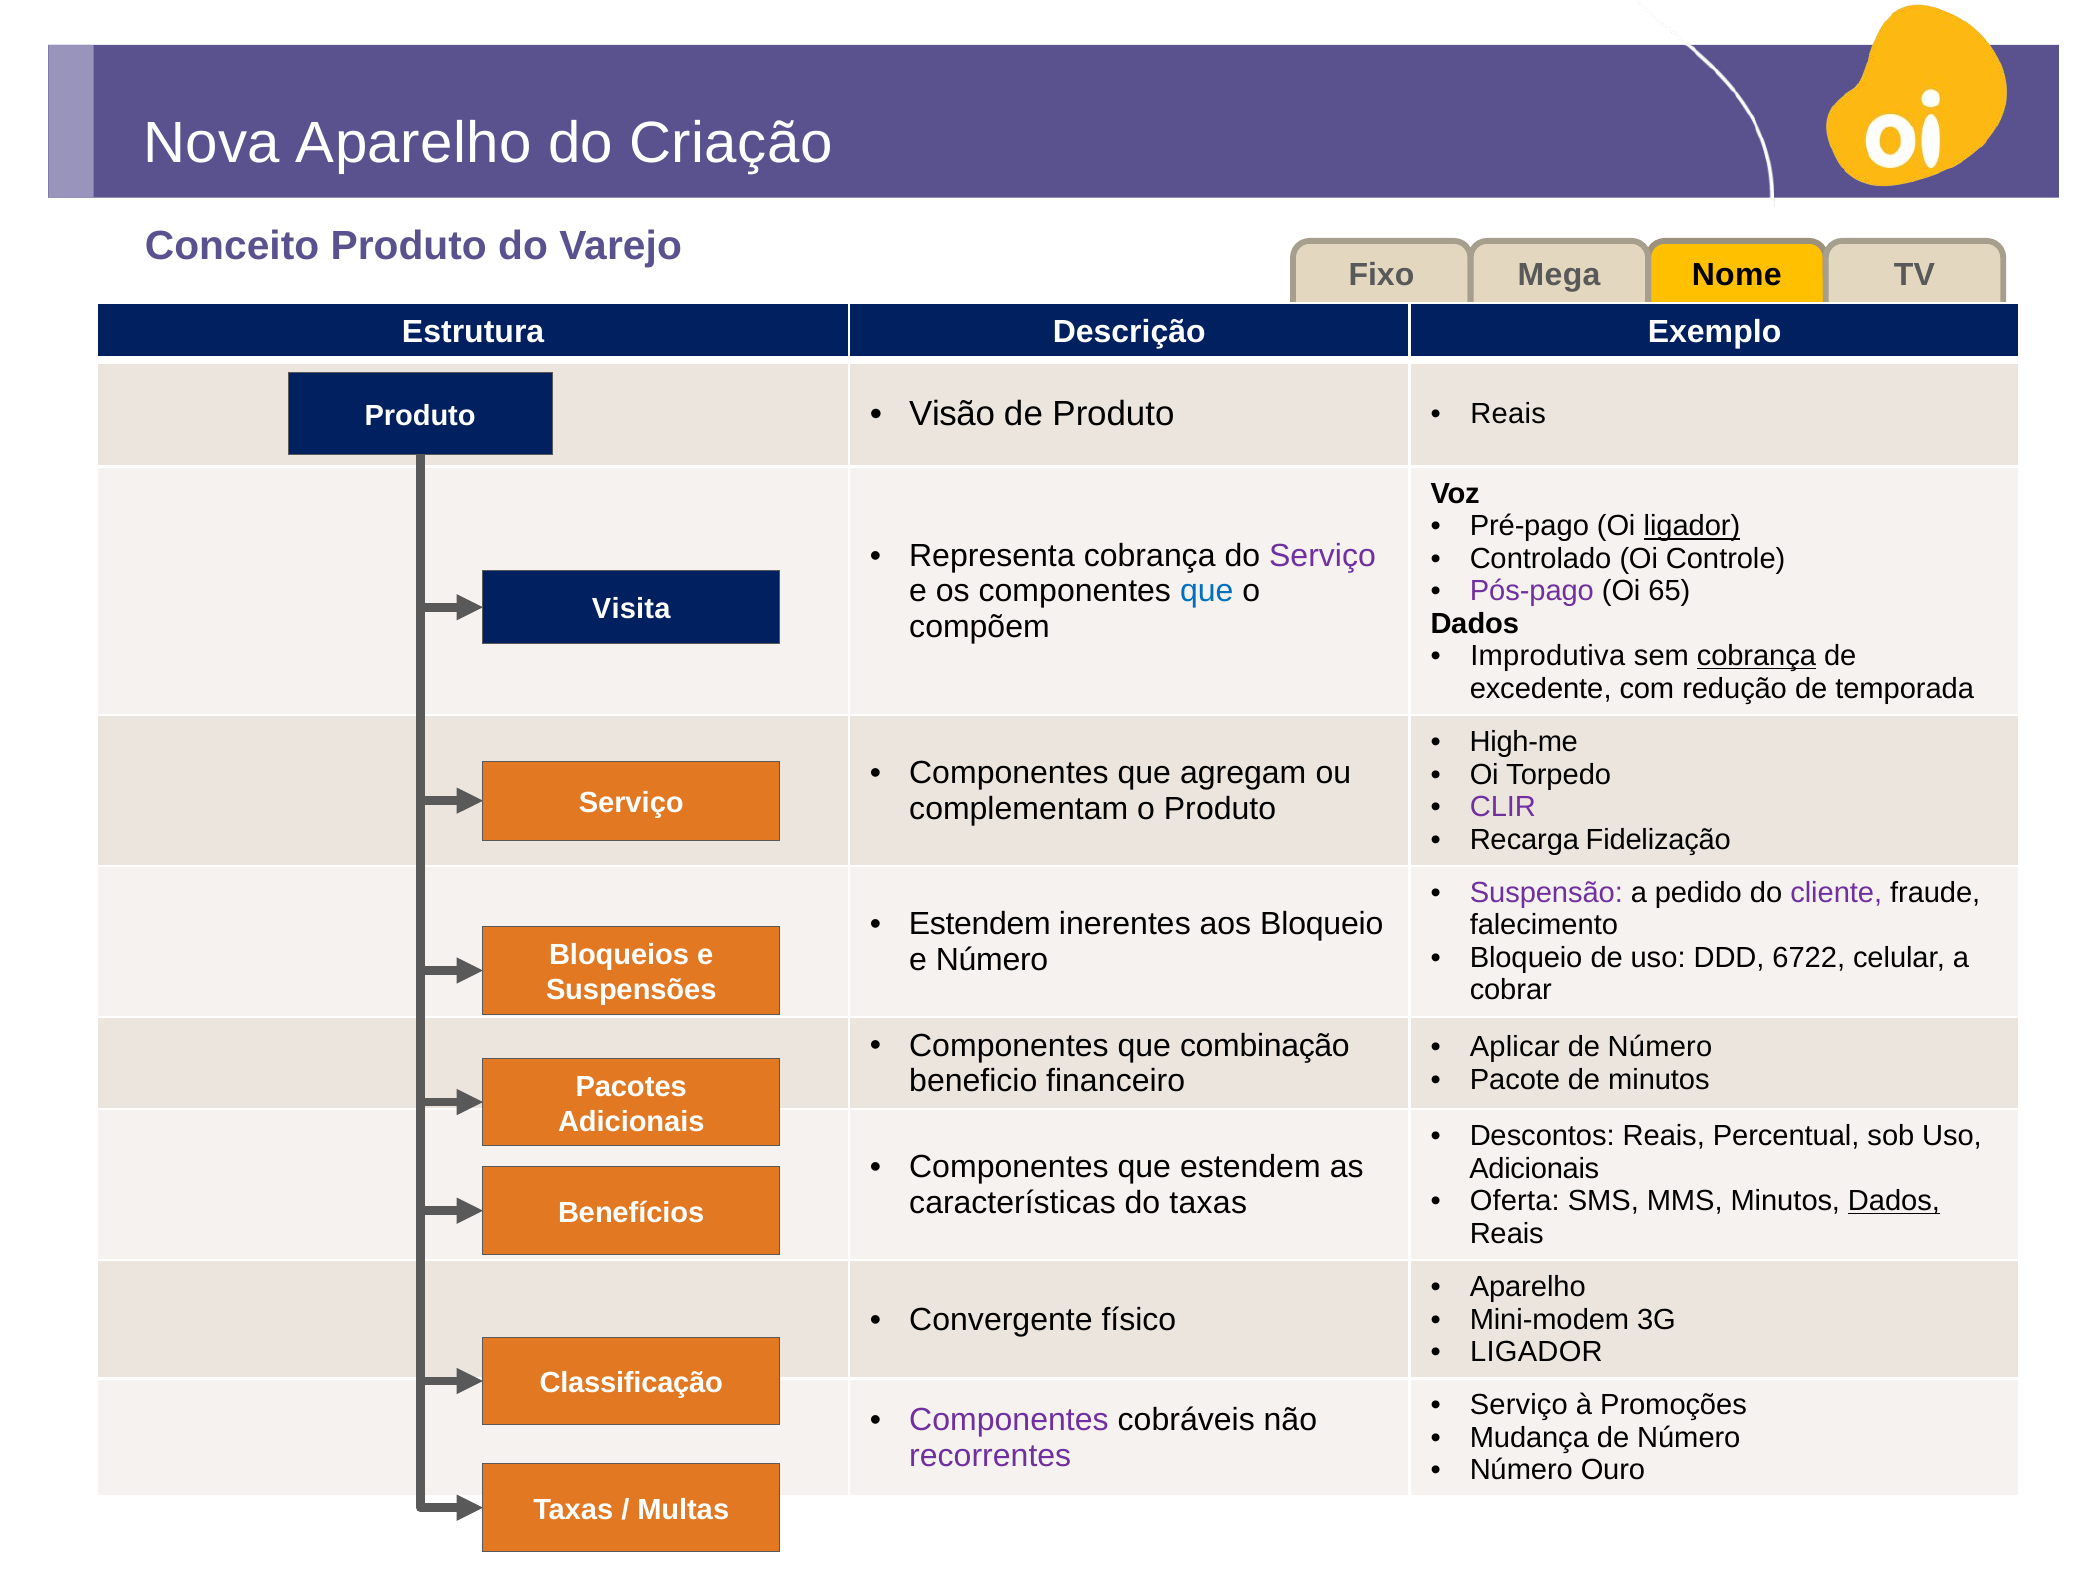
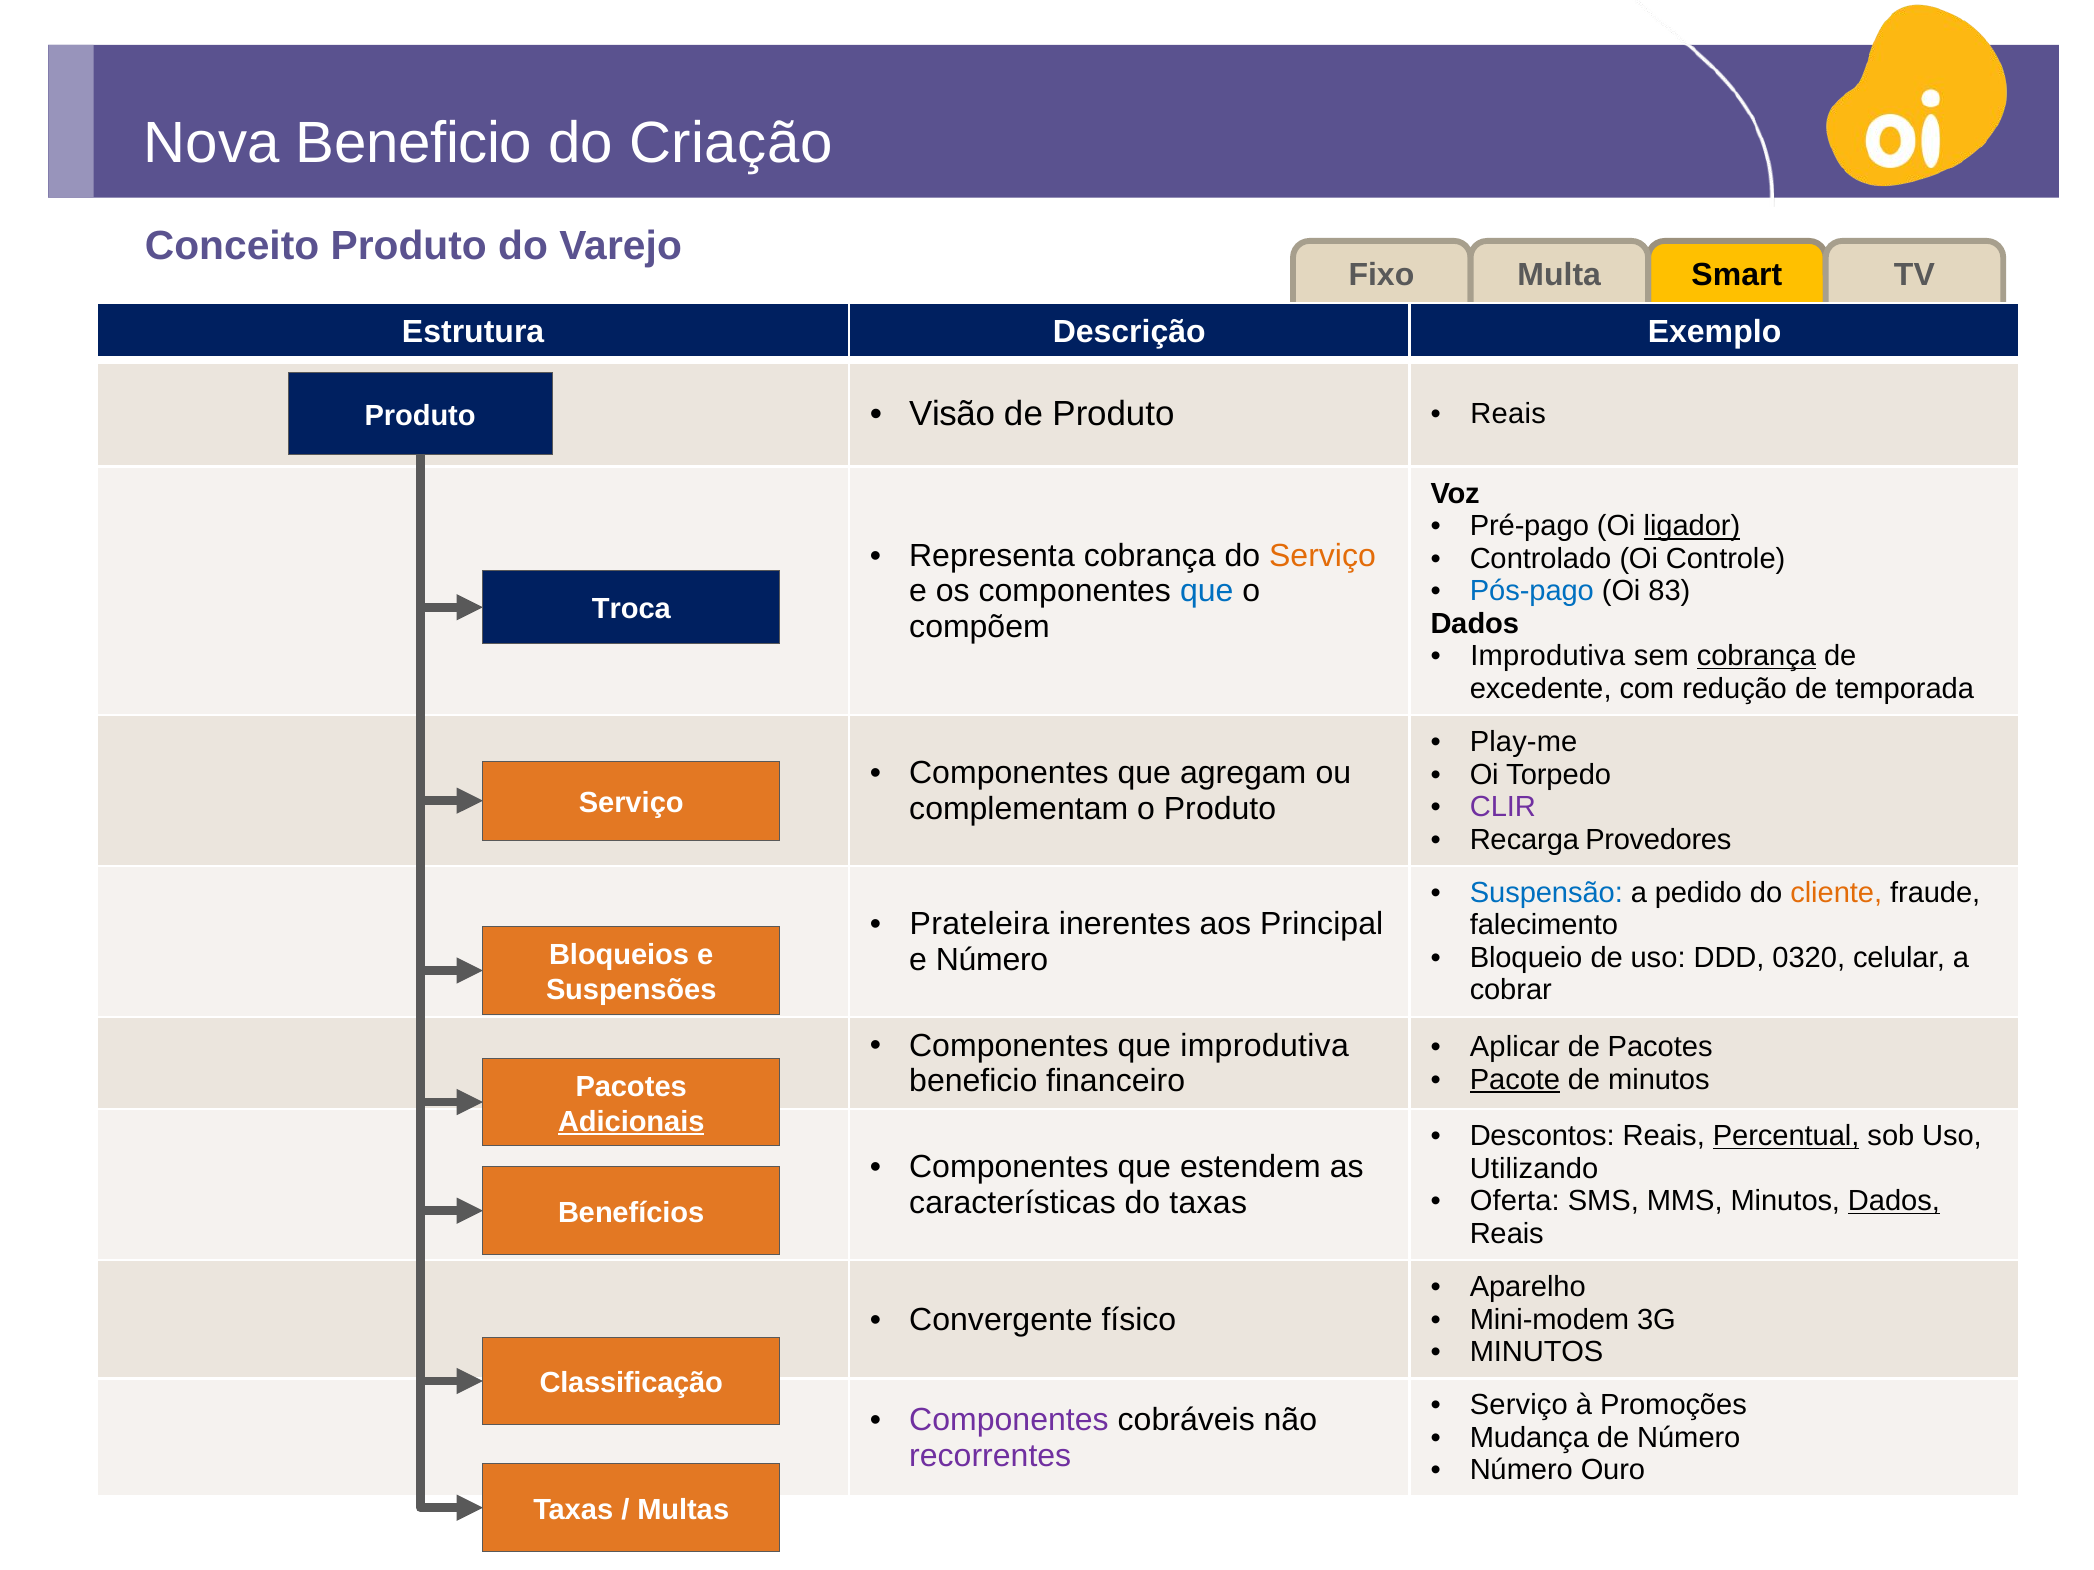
Nova Aparelho: Aparelho -> Beneficio (414, 143)
Mega: Mega -> Multa (1559, 275)
Nome: Nome -> Smart (1737, 275)
Serviço colour: purple -> orange (1323, 556)
Pós-pago colour: purple -> blue (1532, 591)
65: 65 -> 83 (1669, 591)
Visita: Visita -> Troca (631, 609)
High-me: High-me -> Play-me (1524, 742)
Fidelização: Fidelização -> Provedores (1658, 840)
Suspensão colour: purple -> blue (1546, 893)
cliente colour: purple -> orange (1836, 893)
Estendem: Estendem -> Prateleira (979, 924)
aos Bloqueio: Bloqueio -> Principal (1322, 924)
6722: 6722 -> 0320 (1809, 958)
que combinação: combinação -> improdutiva (1265, 1046)
Número: Número -> Pacotes (1660, 1047)
Pacote underline: none -> present (1515, 1080)
Adicionais underline: none -> present (631, 1122)
Percentual underline: none -> present (1786, 1136)
Adicionais: Adicionais -> Utilizando (1534, 1169)
LIGADOR: LIGADOR -> MINUTOS (1537, 1352)
